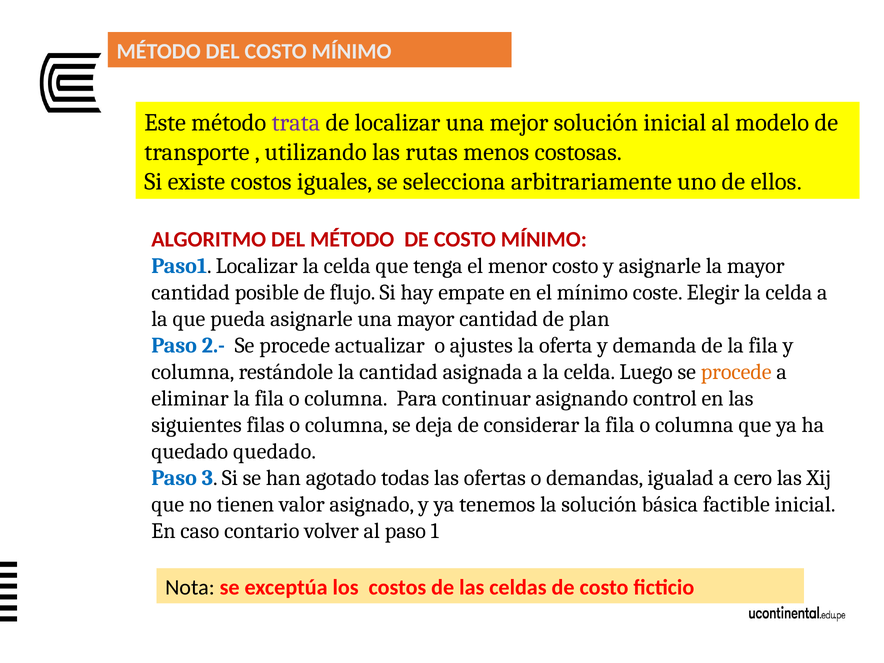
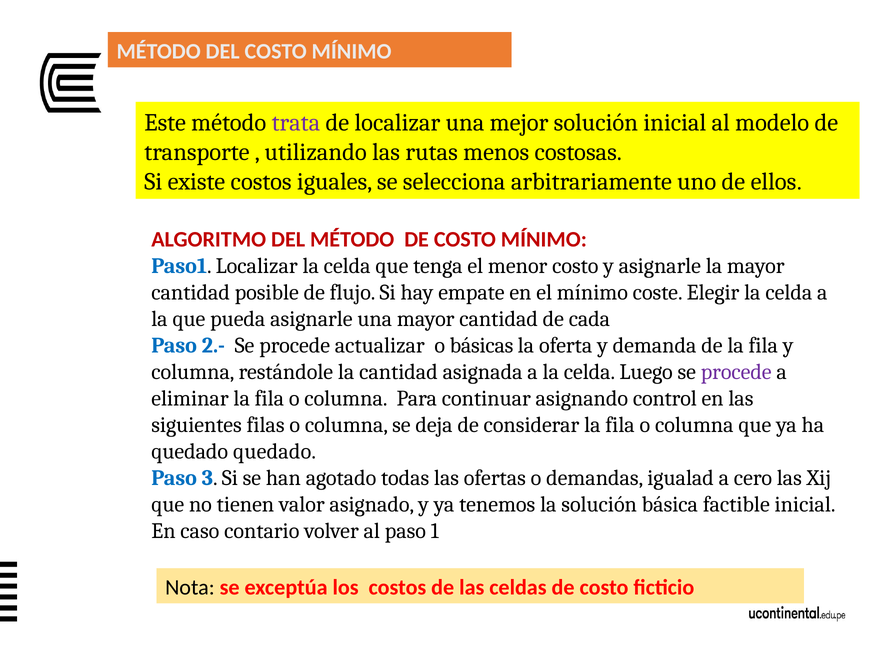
plan: plan -> cada (589, 319)
ajustes: ajustes -> básicas (482, 345)
procede colour: orange -> purple (736, 372)
